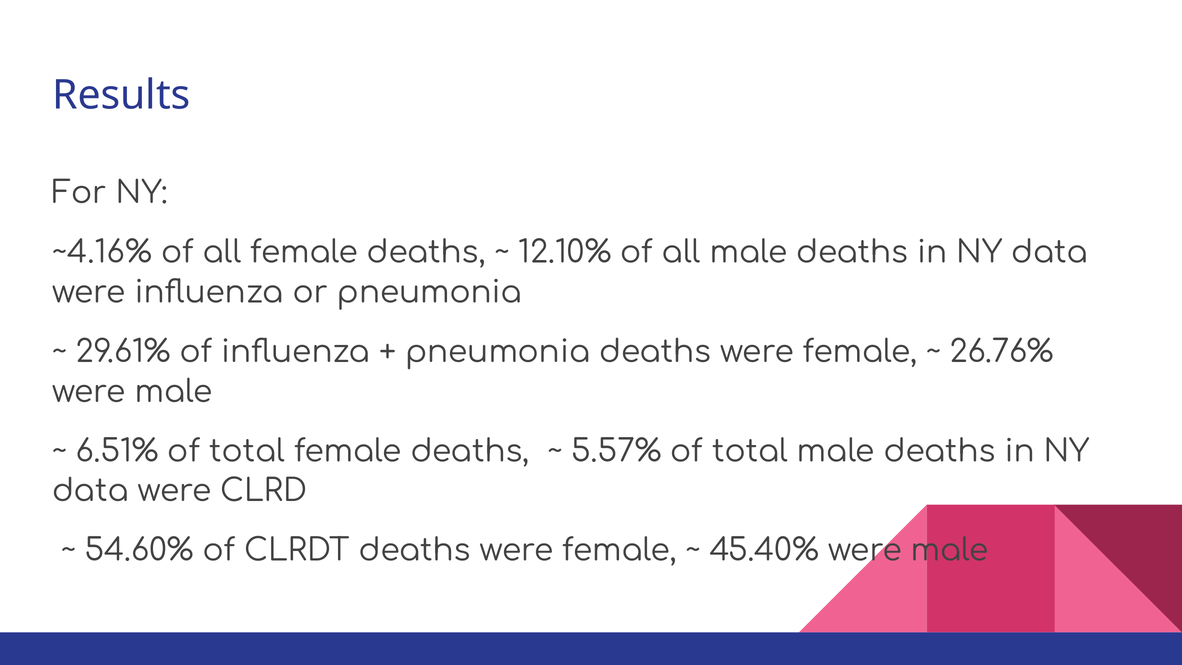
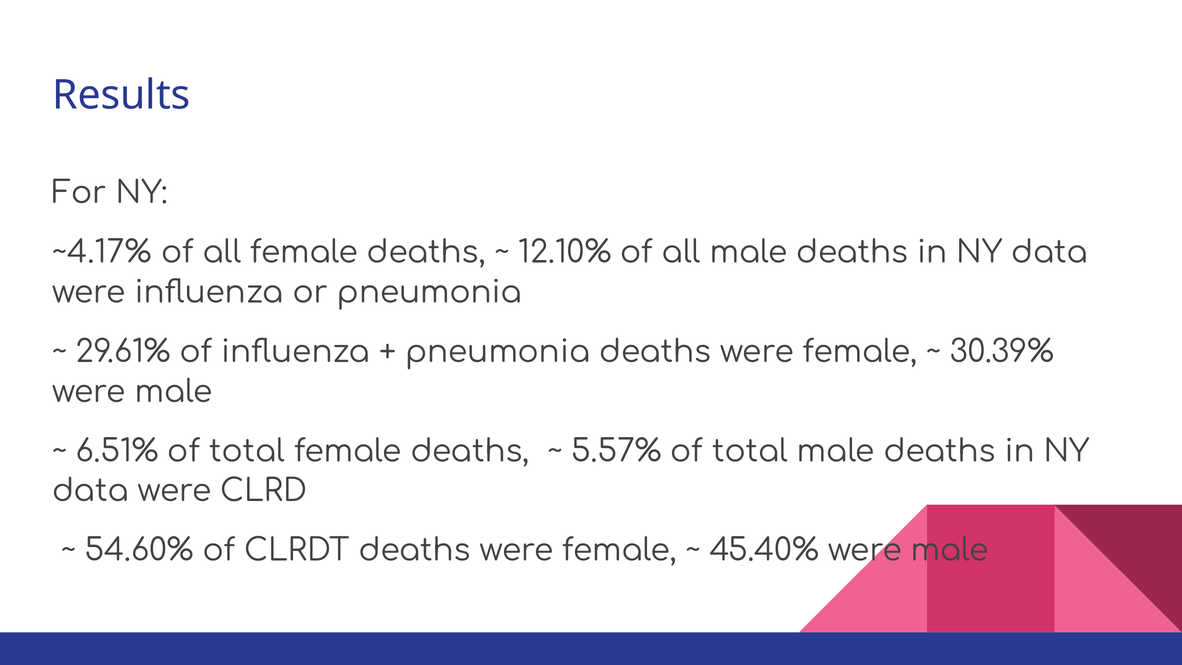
~4.16%: ~4.16% -> ~4.17% (102, 253)
26.76%: 26.76% -> 30.39% (1002, 352)
